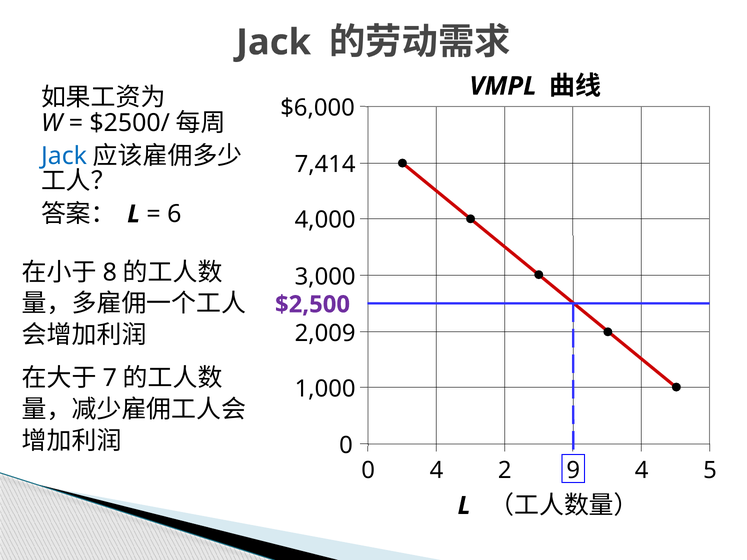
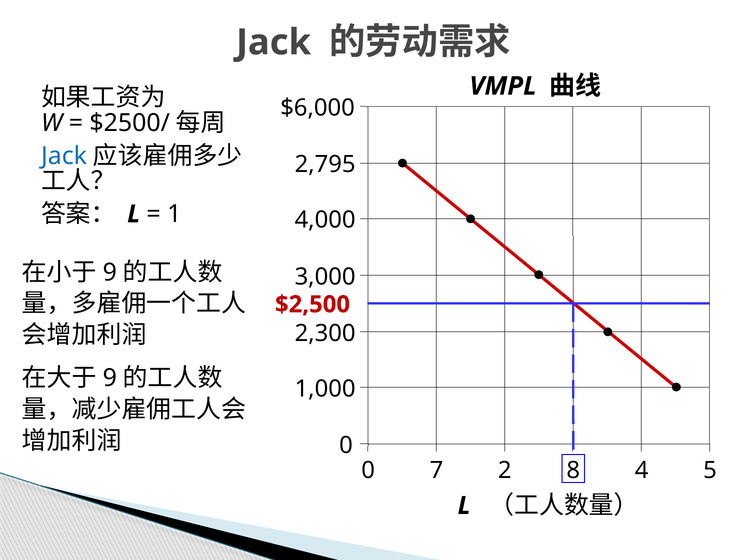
7,414: 7,414 -> 2,795 (325, 165)
6: 6 -> 1 (174, 214)
8: 8 -> 9 (110, 273)
$2,500 colour: purple -> red (313, 305)
2,009: 2,009 -> 2,300 (325, 333)
7: 7 -> 9 (110, 378)
0 4: 4 -> 7 (436, 471)
9: 9 -> 8 (573, 471)
